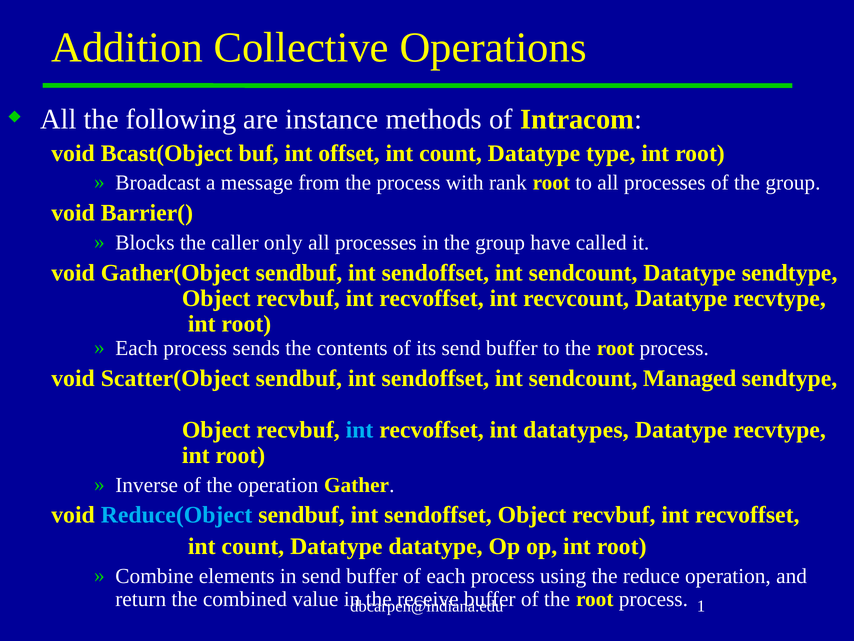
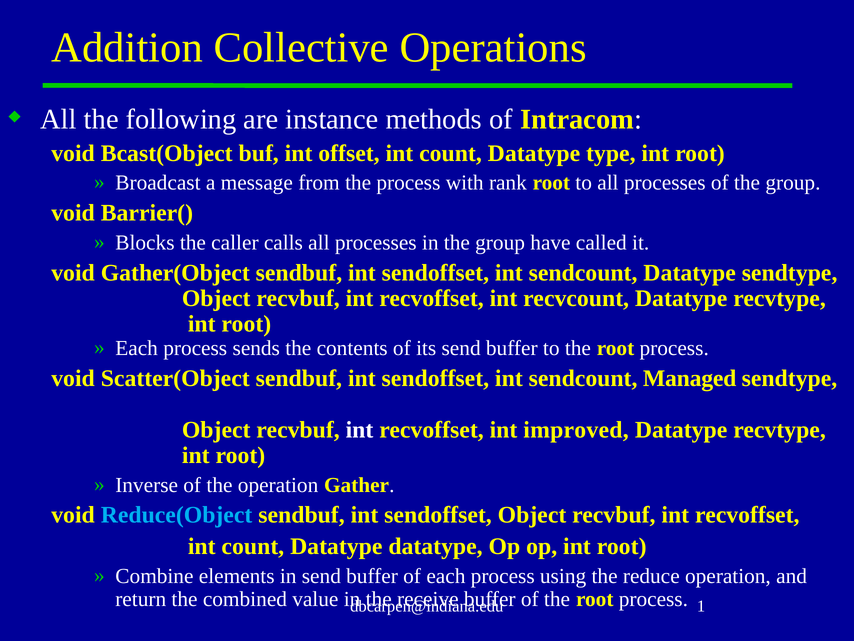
only: only -> calls (283, 242)
int colour: light blue -> white (360, 429)
datatypes: datatypes -> improved (576, 429)
